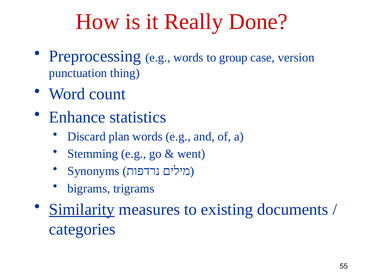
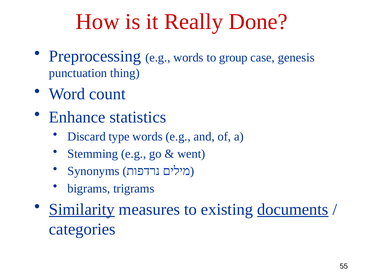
version: version -> genesis (296, 57)
plan: plan -> type (119, 136)
documents underline: none -> present (293, 209)
